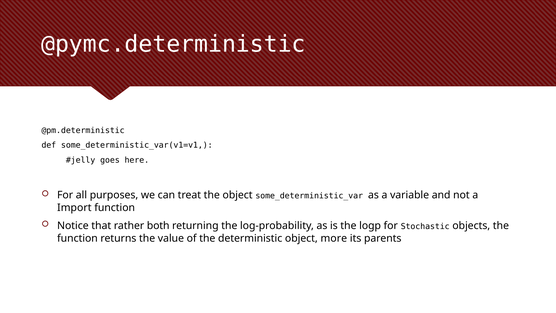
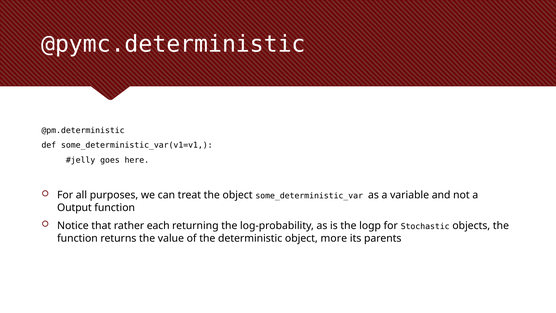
Import: Import -> Output (74, 207)
both: both -> each (158, 226)
